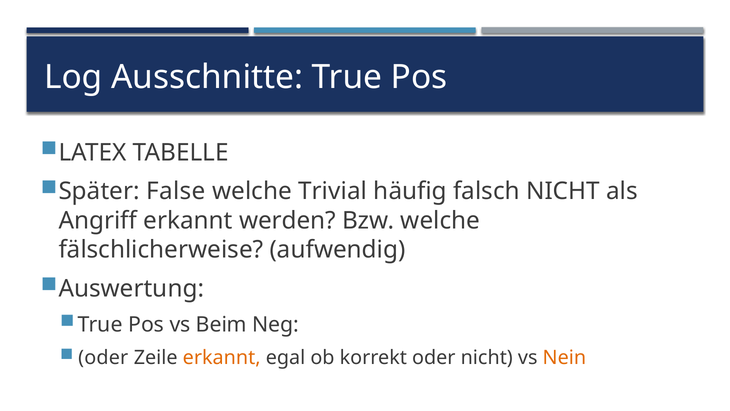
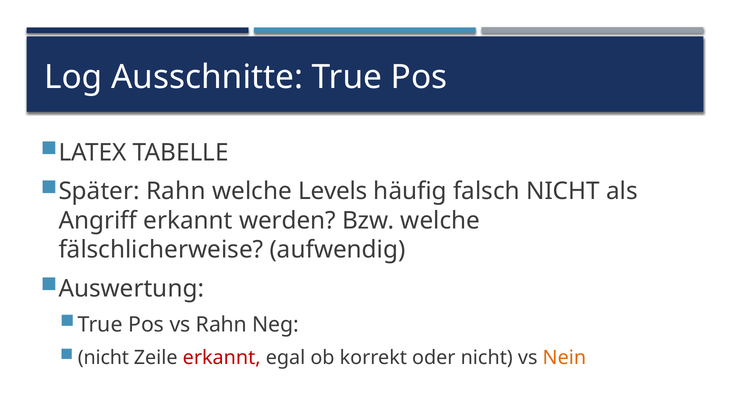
Später False: False -> Rahn (176, 191)
Trivial: Trivial -> Levels (333, 191)
vs Beim: Beim -> Rahn (221, 324)
oder: oder -> nicht (103, 357)
erkannt colour: orange -> red (222, 357)
